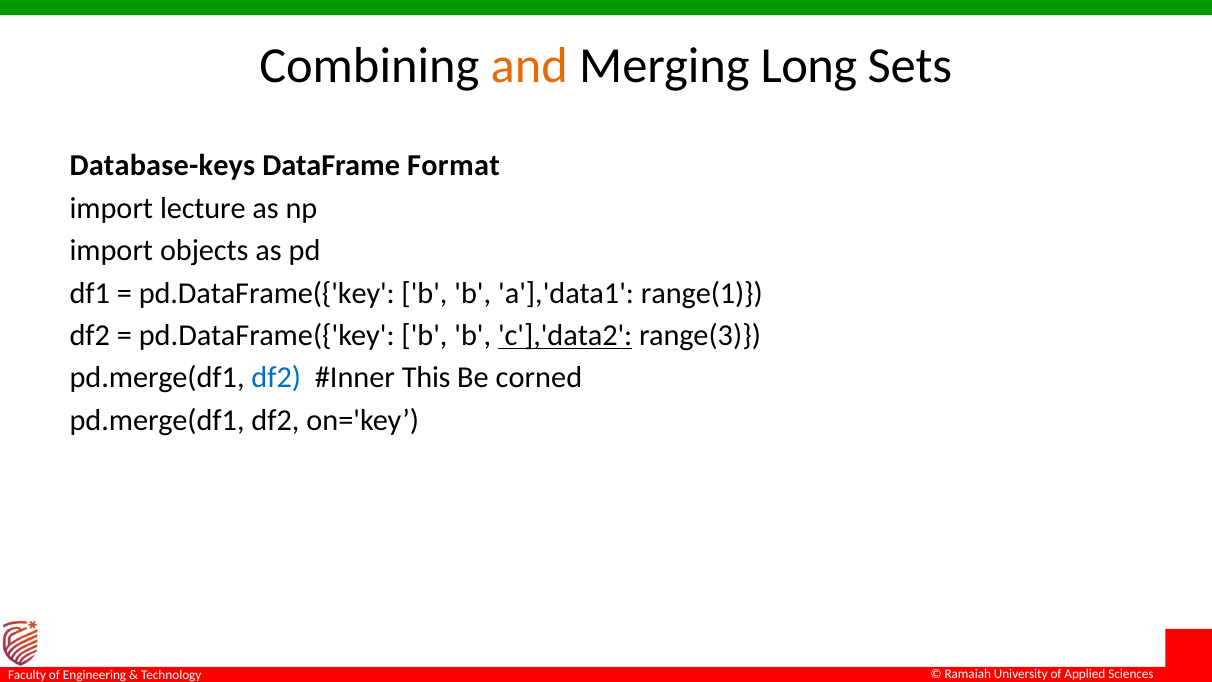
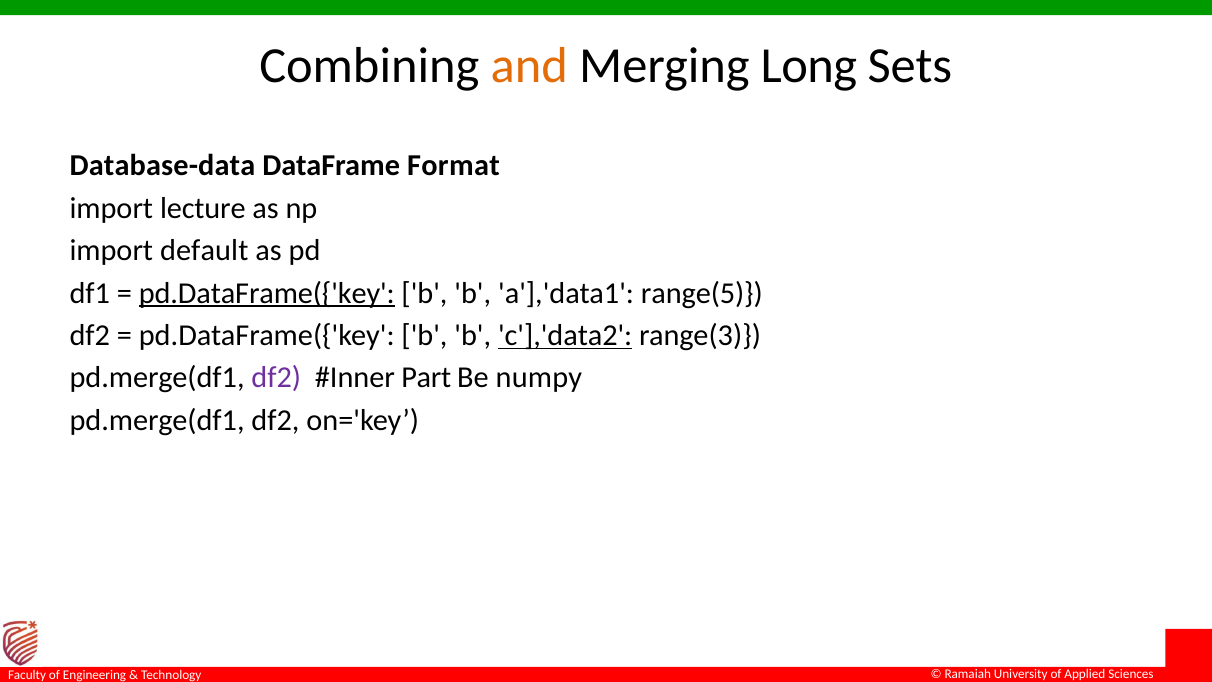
Database-keys: Database-keys -> Database-data (162, 166)
objects: objects -> default (204, 251)
pd.DataFrame({'key underline: none -> present (267, 293)
range(1: range(1 -> range(5 (702, 293)
df2 colour: blue -> purple (276, 378)
This: This -> Part (426, 378)
corned: corned -> numpy (539, 378)
